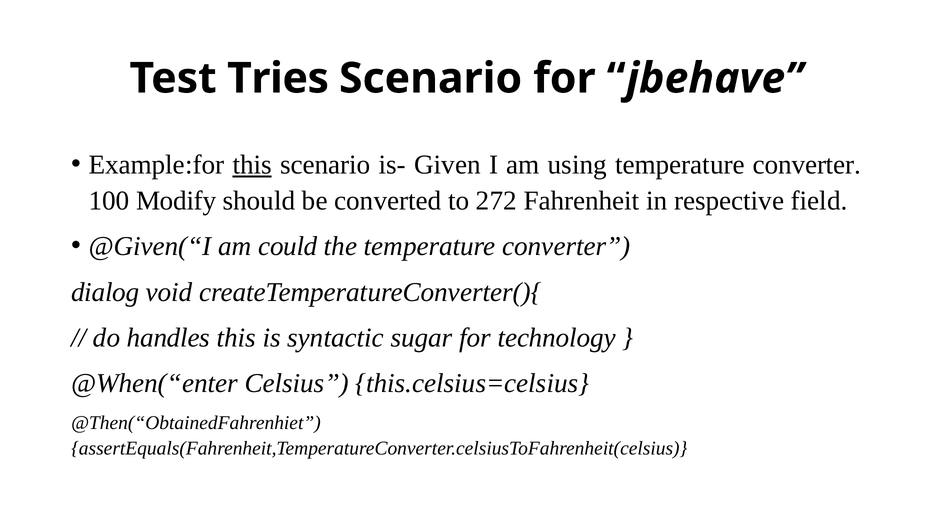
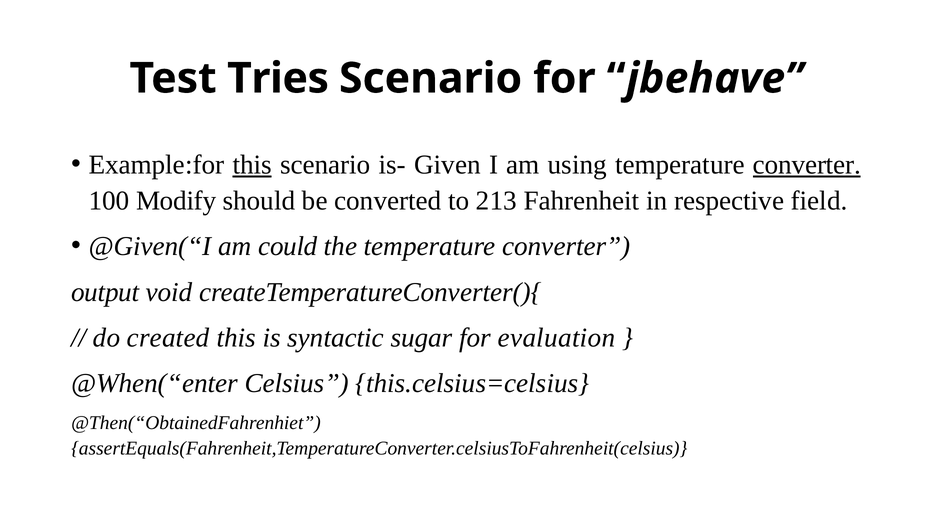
converter underline: none -> present (807, 165)
272: 272 -> 213 (496, 201)
dialog: dialog -> output (105, 292)
handles: handles -> created (168, 338)
technology: technology -> evaluation (557, 338)
